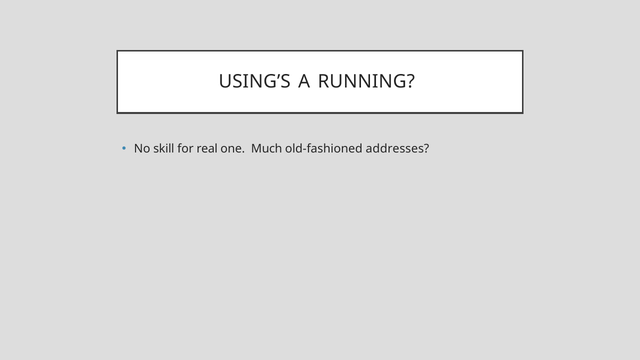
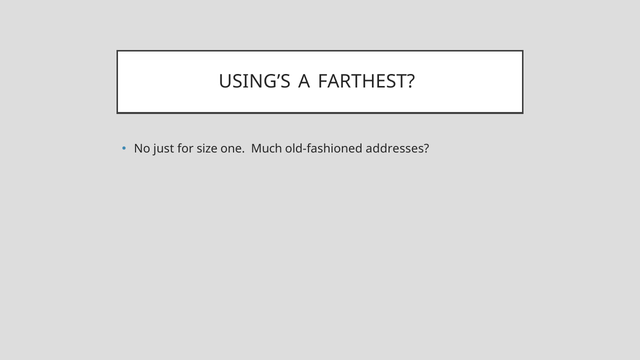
RUNNING: RUNNING -> FARTHEST (366, 82)
skill: skill -> just (164, 149)
real: real -> size (207, 149)
